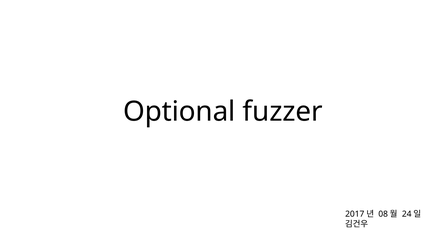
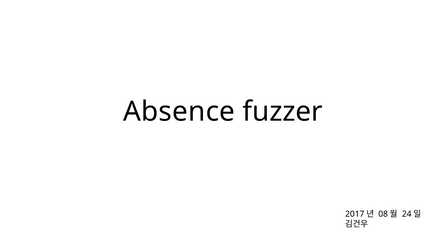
Optional: Optional -> Absence (179, 111)
